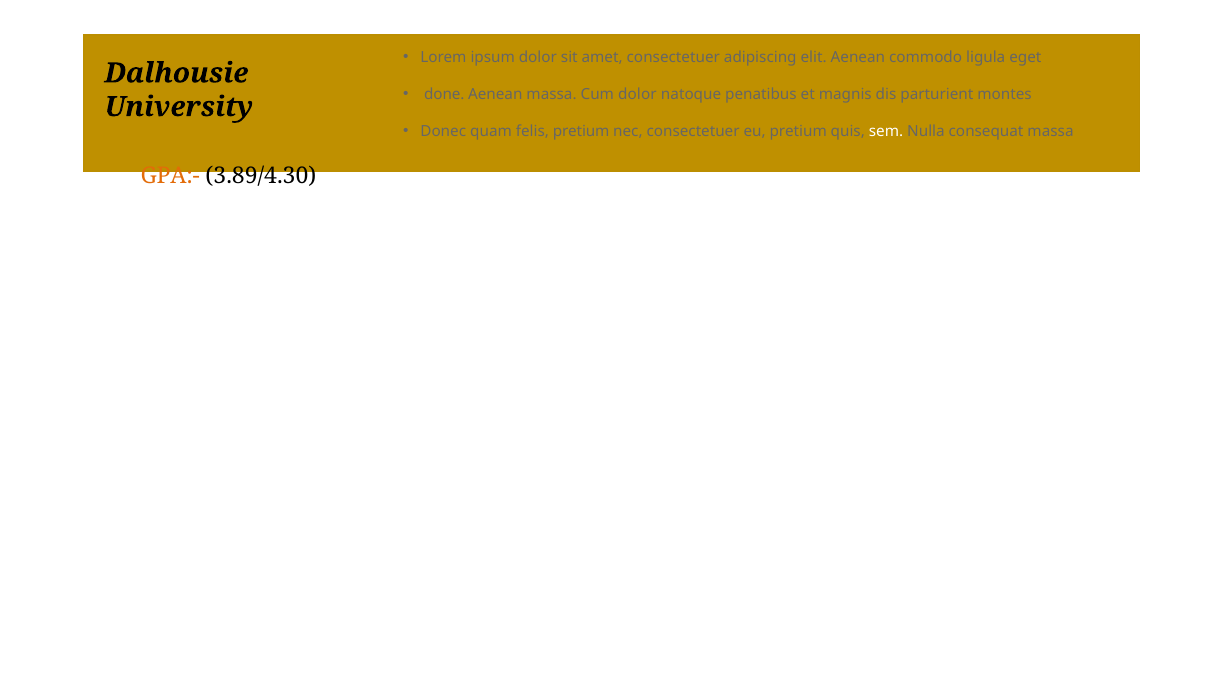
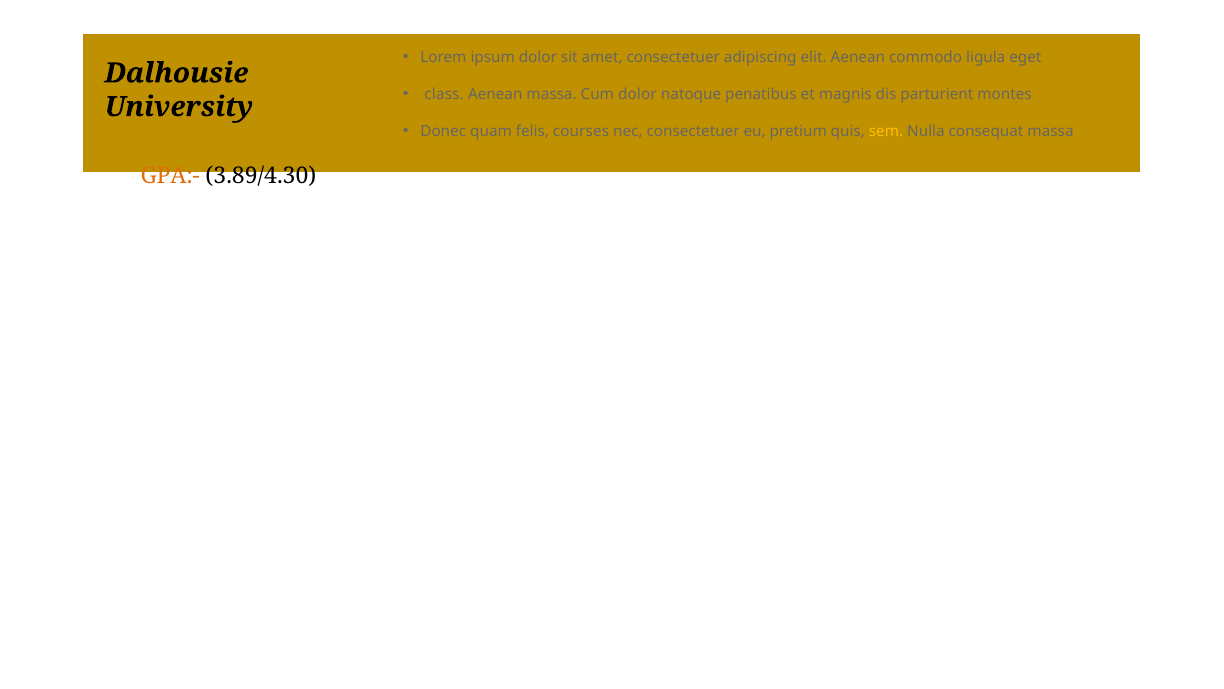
done: done -> class (444, 94)
felis pretium: pretium -> courses (581, 131)
sem colour: white -> yellow (886, 131)
